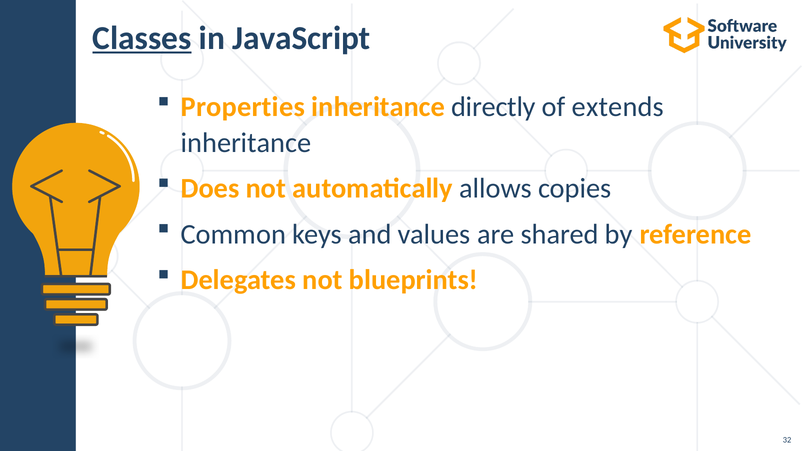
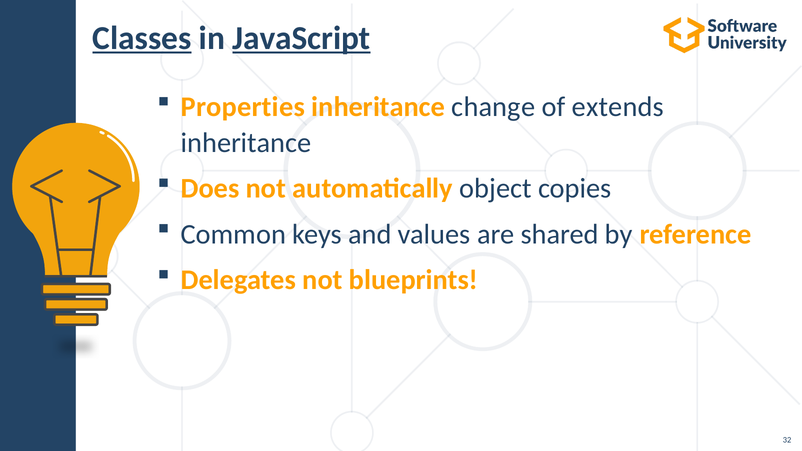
JavaScript underline: none -> present (302, 38)
directly: directly -> change (493, 107)
allows: allows -> object (496, 189)
